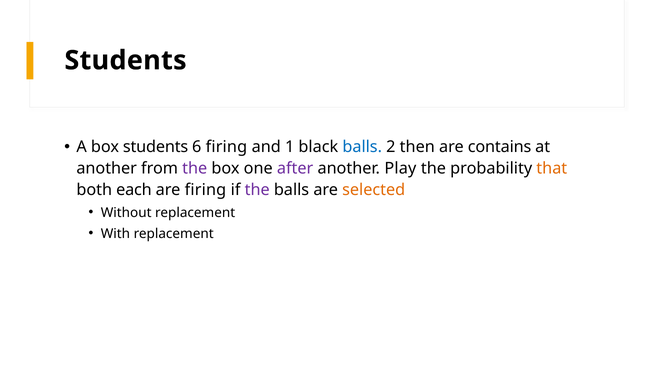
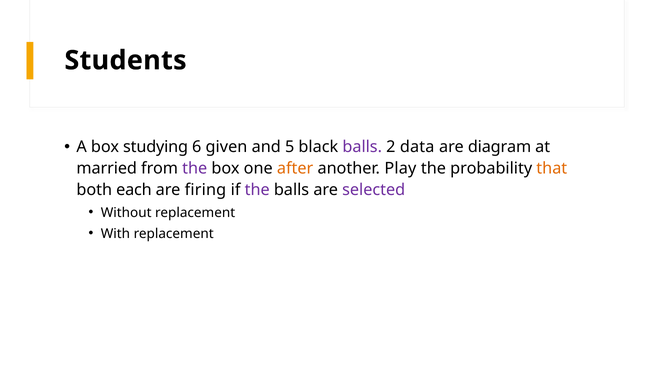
box students: students -> studying (156, 147)
6 firing: firing -> given (226, 147)
1: 1 -> 5 (290, 147)
balls colour: blue -> purple (362, 147)
then: then -> data (417, 147)
contains: contains -> diagram (500, 147)
another: another -> married (107, 169)
after colour: purple -> orange (295, 169)
selected colour: orange -> purple (374, 190)
